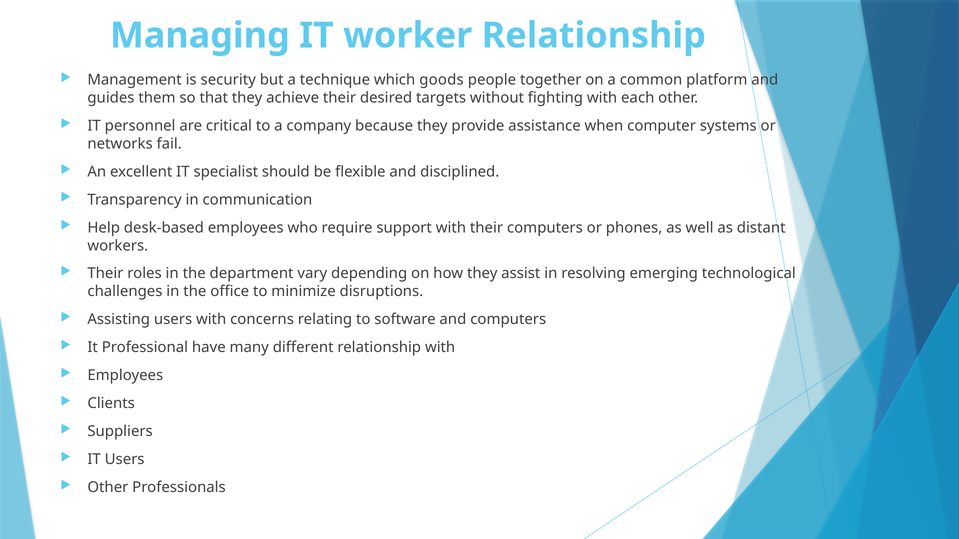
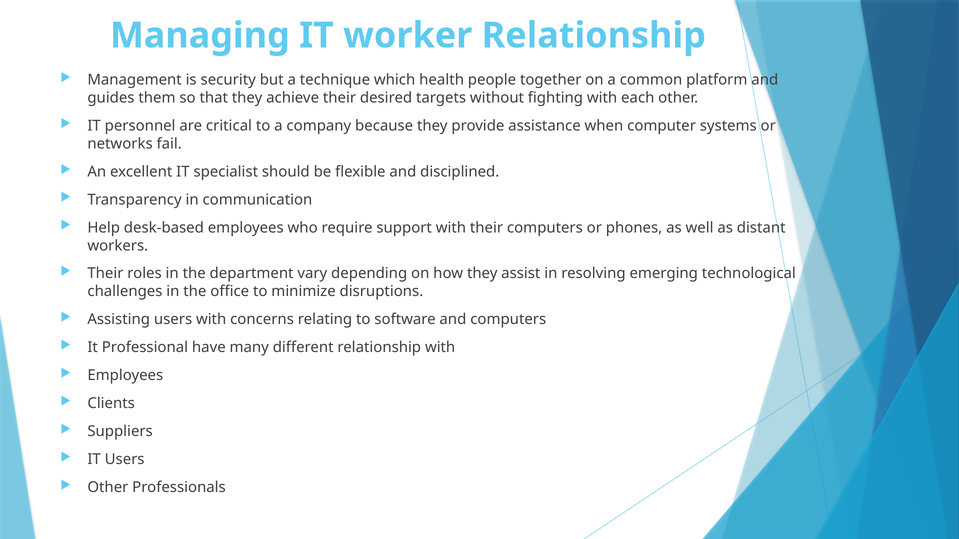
goods: goods -> health (442, 80)
